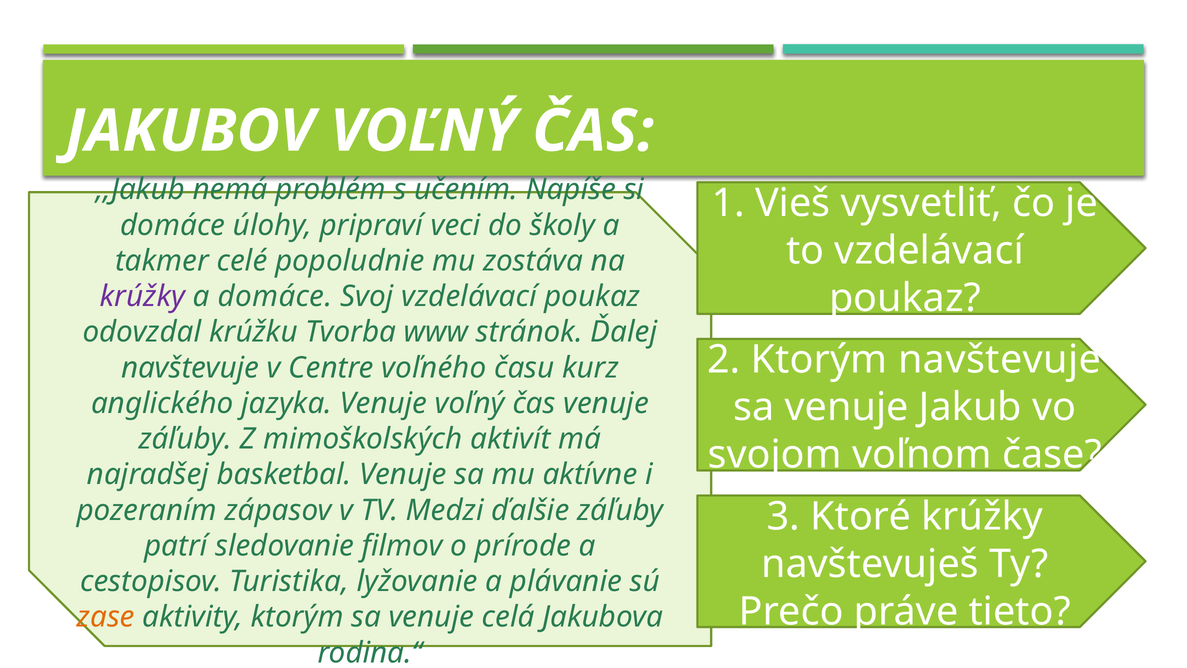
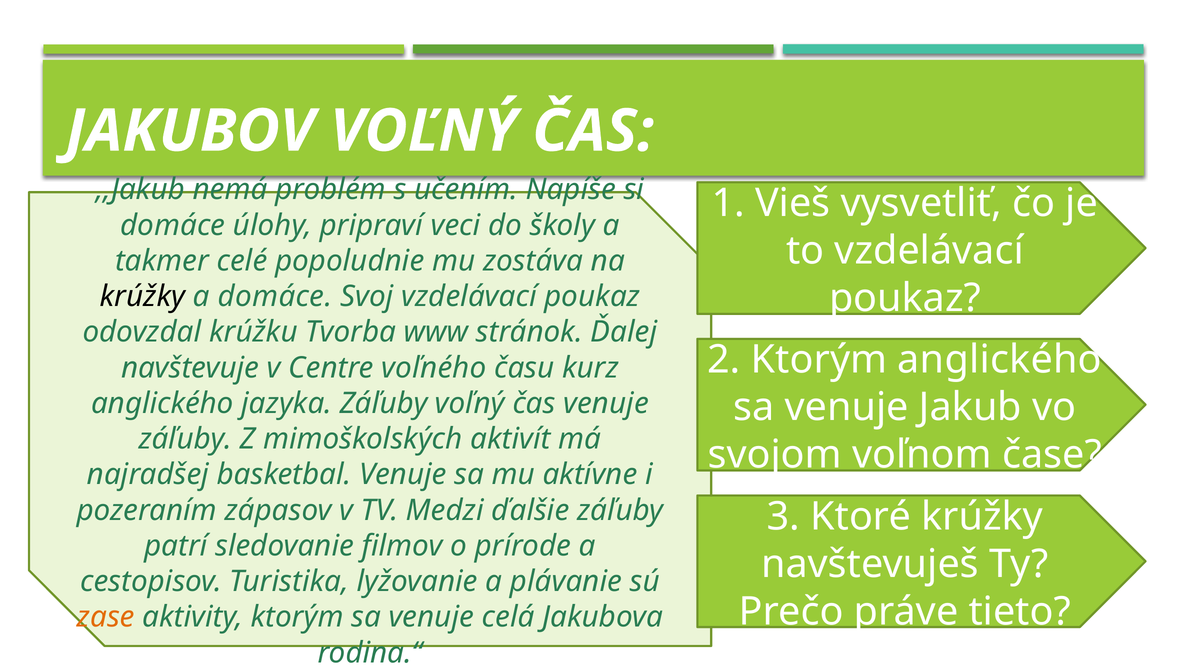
krúžky colour: purple -> black (143, 296)
Ktorým navštevuje: navštevuje -> anglického (1000, 360)
jazyka Venuje: Venuje -> Záľuby (383, 403)
